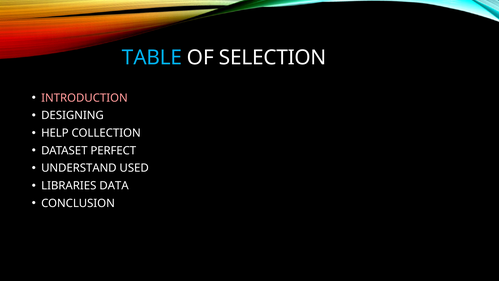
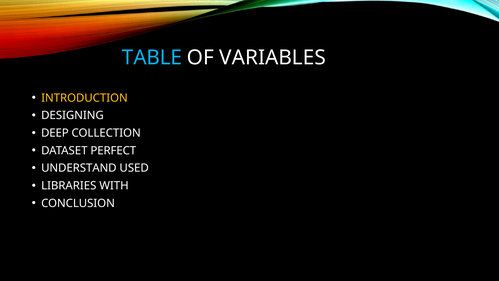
SELECTION: SELECTION -> VARIABLES (273, 58)
INTRODUCTION colour: pink -> yellow (84, 98)
HELP: HELP -> DEEP (55, 133)
DATA: DATA -> WITH (114, 186)
